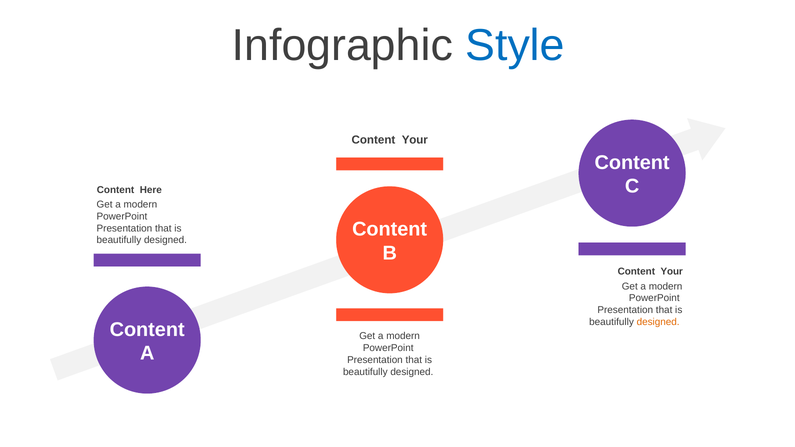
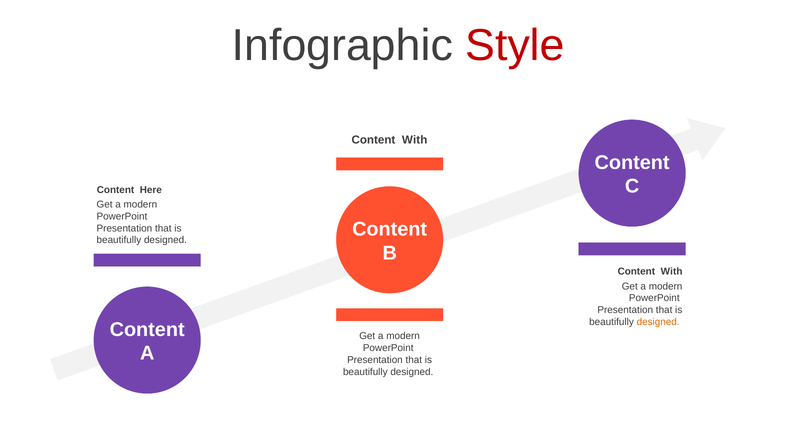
Style colour: blue -> red (515, 45)
Your: Your -> With (415, 140)
Your: Your -> With (672, 272)
